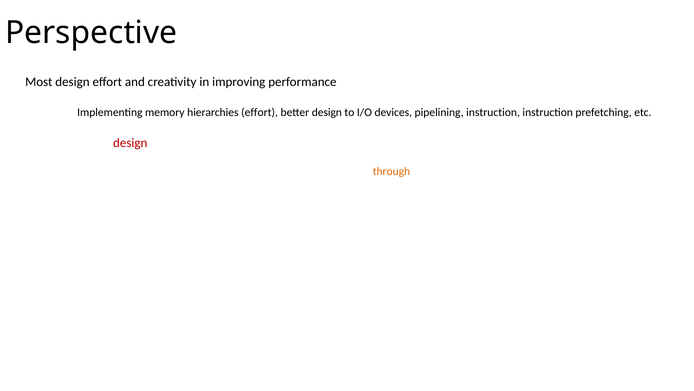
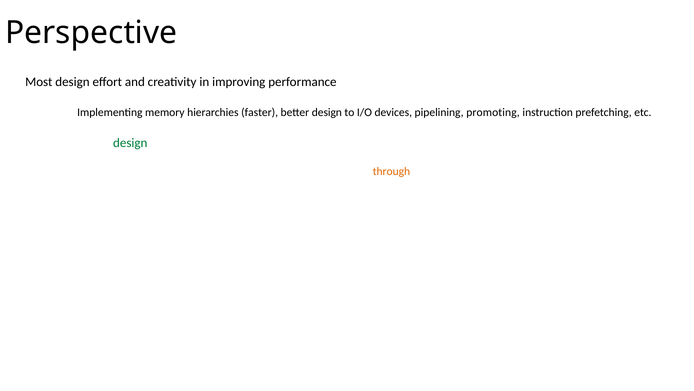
hierarchies effort: effort -> faster (260, 112)
pipelining instruction: instruction -> promoting (493, 112)
design colour: red -> green (130, 143)
